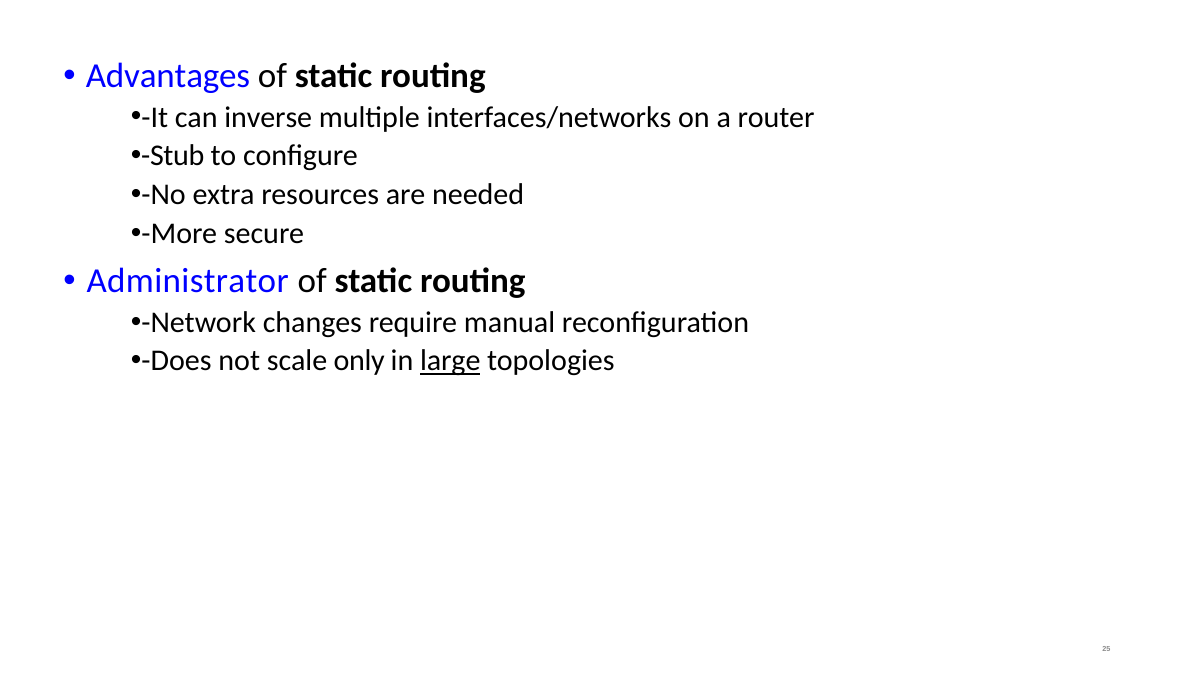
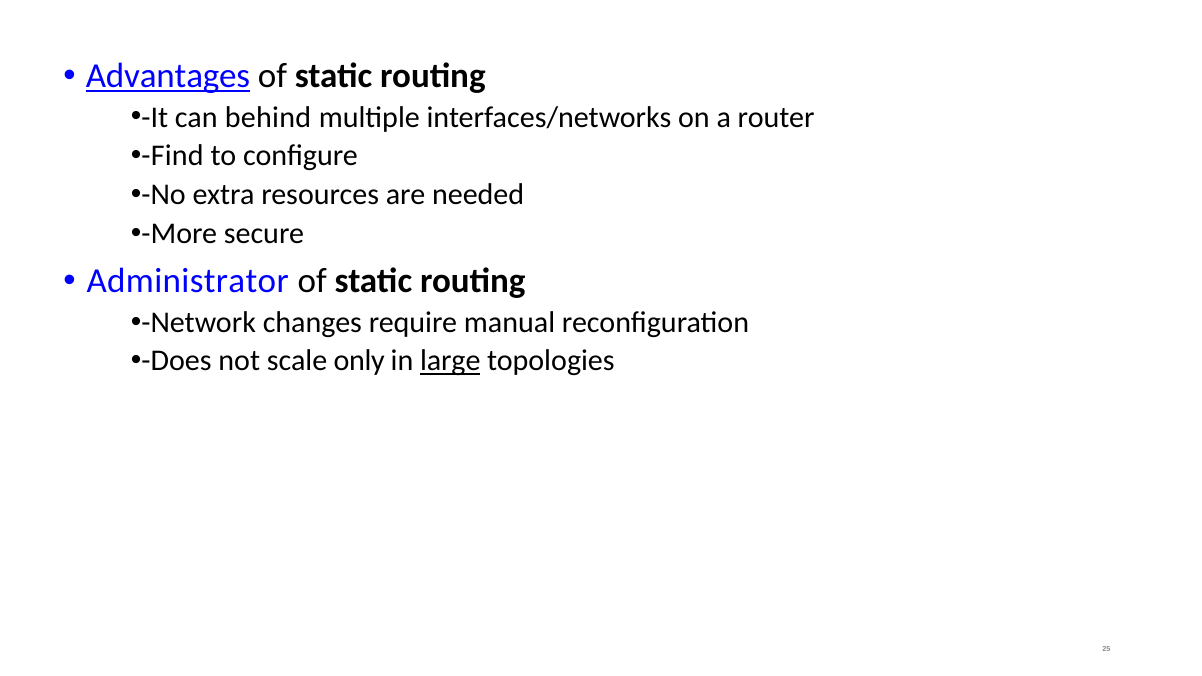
Advantages underline: none -> present (168, 76)
inverse: inverse -> behind (268, 117)
Stub: Stub -> Find (173, 156)
